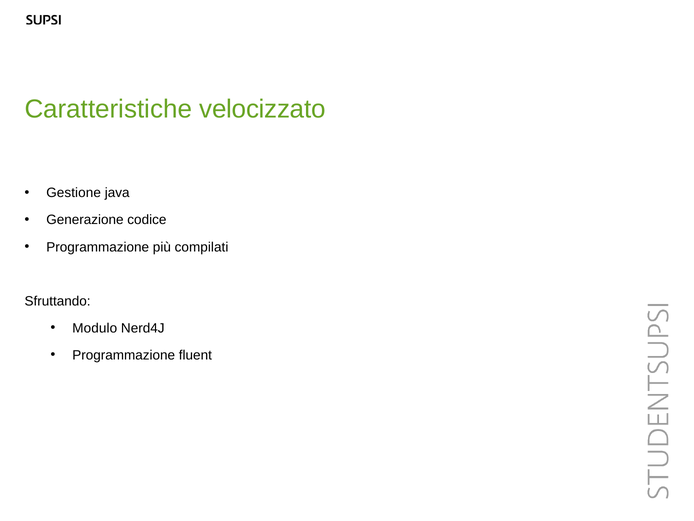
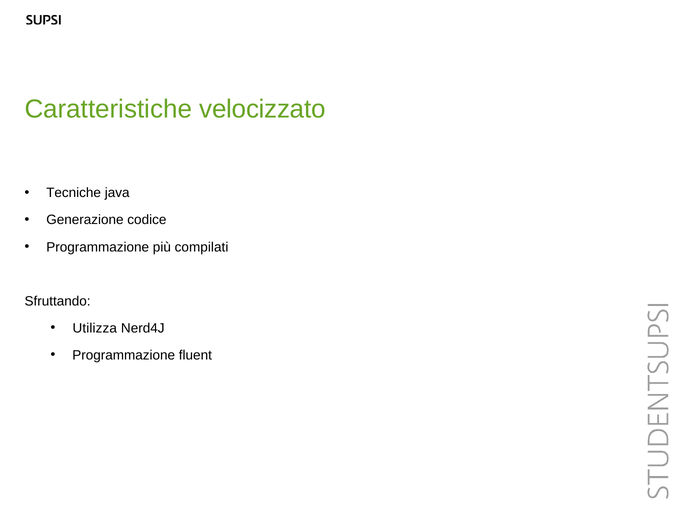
Gestione: Gestione -> Tecniche (74, 193)
Modulo: Modulo -> Utilizza (95, 328)
